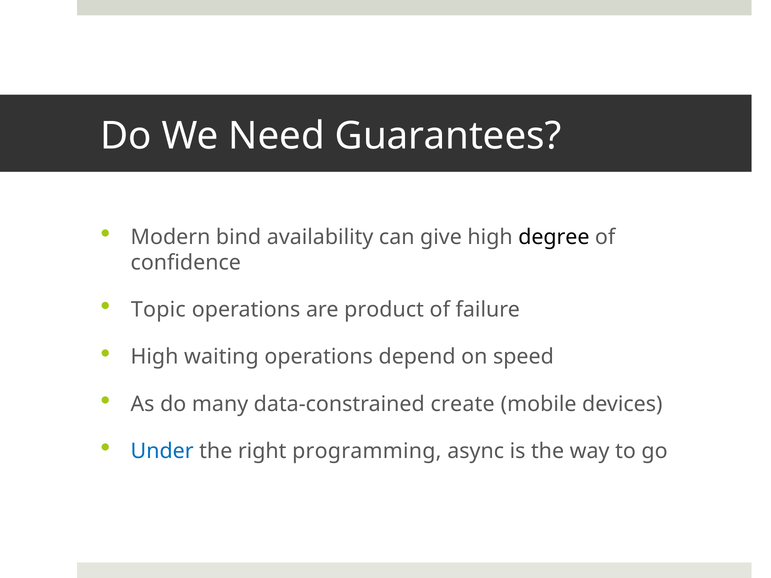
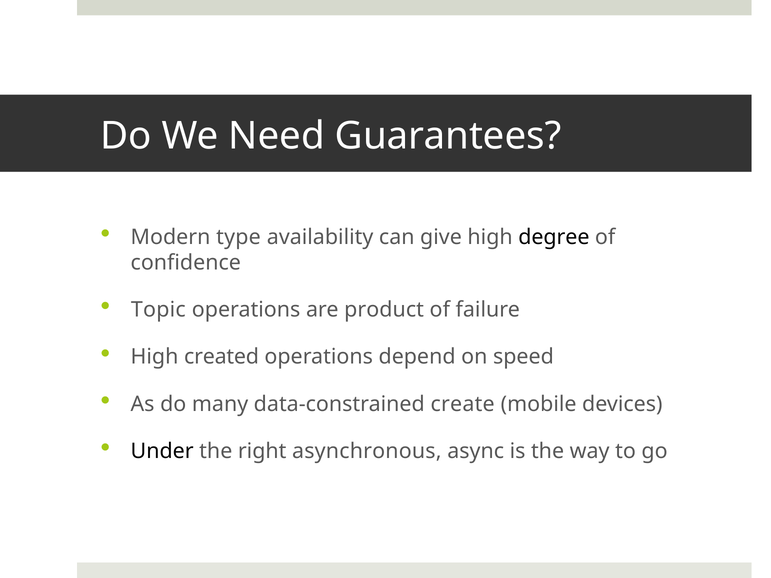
bind: bind -> type (238, 237)
waiting: waiting -> created (222, 357)
Under colour: blue -> black (162, 451)
programming: programming -> asynchronous (367, 451)
